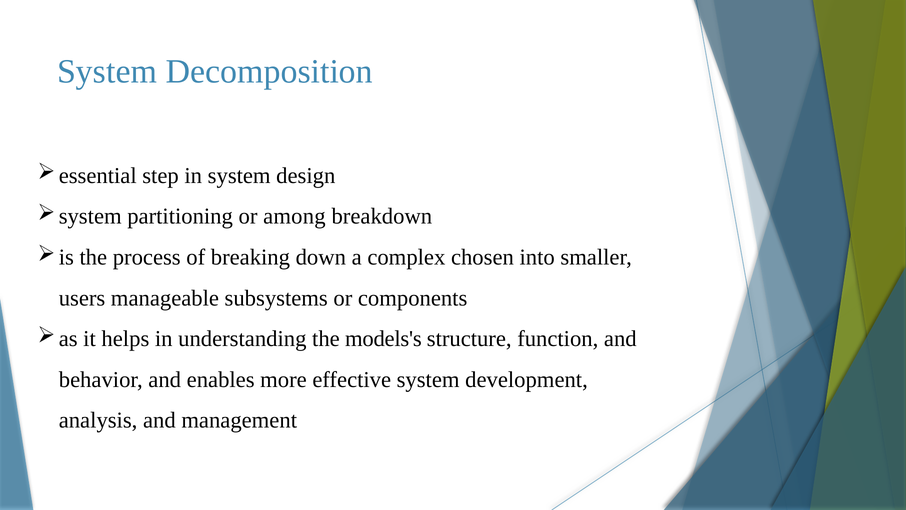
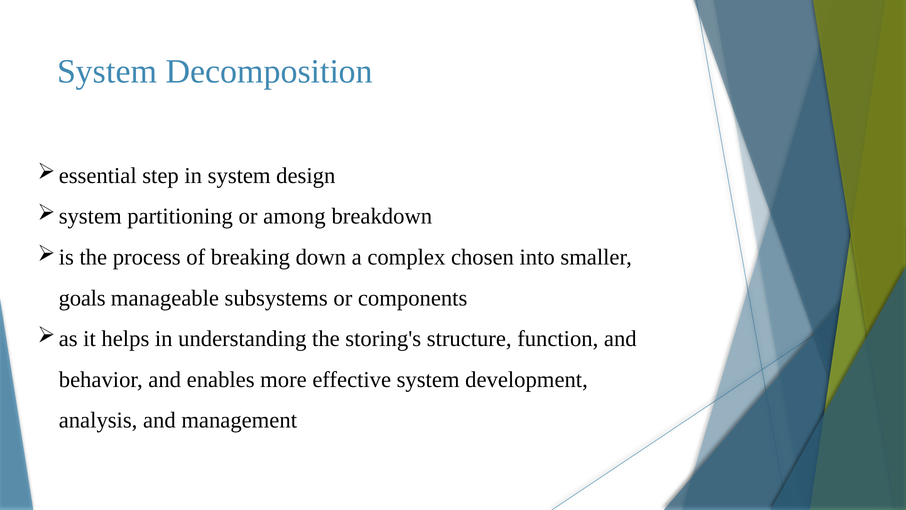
users: users -> goals (82, 298)
models's: models's -> storing's (383, 339)
